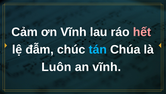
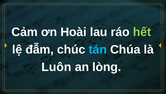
ơn Vĩnh: Vĩnh -> Hoài (73, 32)
hết colour: pink -> light green (142, 32)
an vĩnh: vĩnh -> lòng (107, 67)
